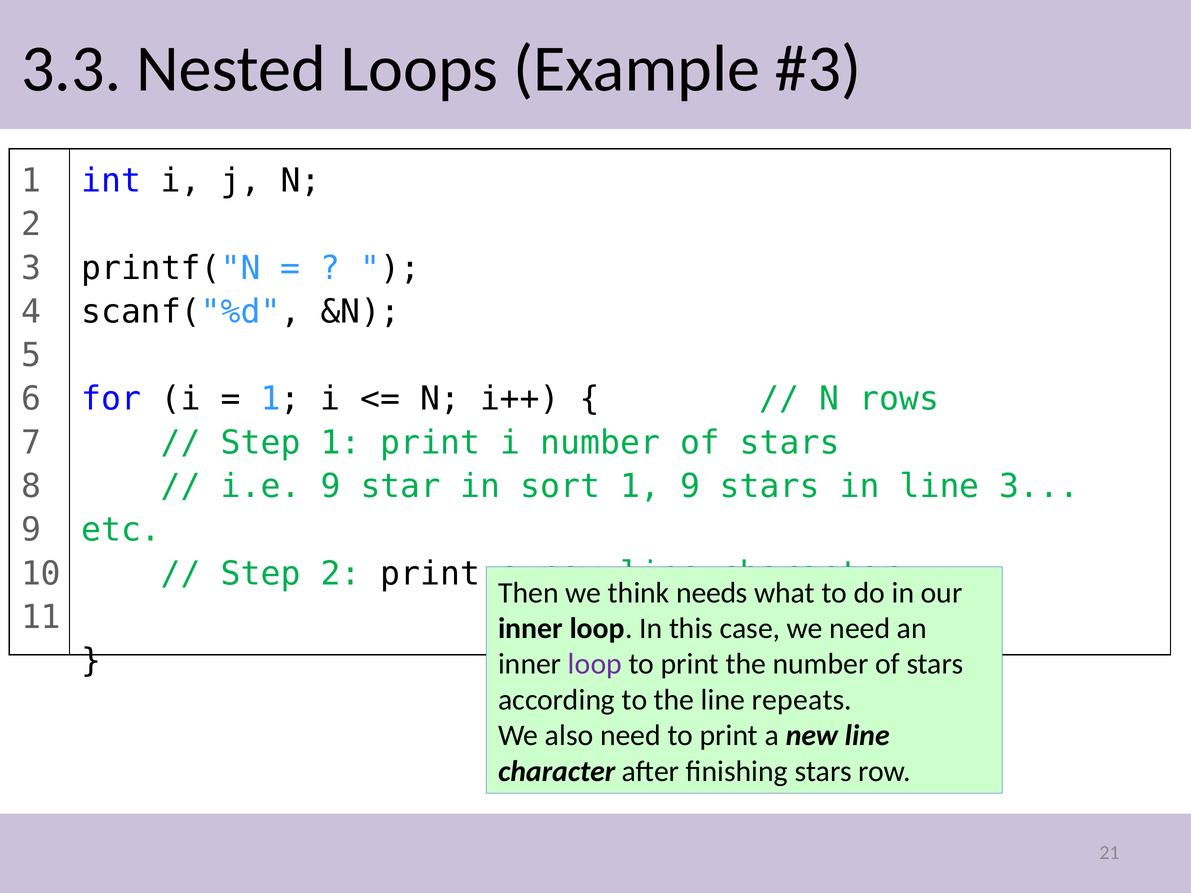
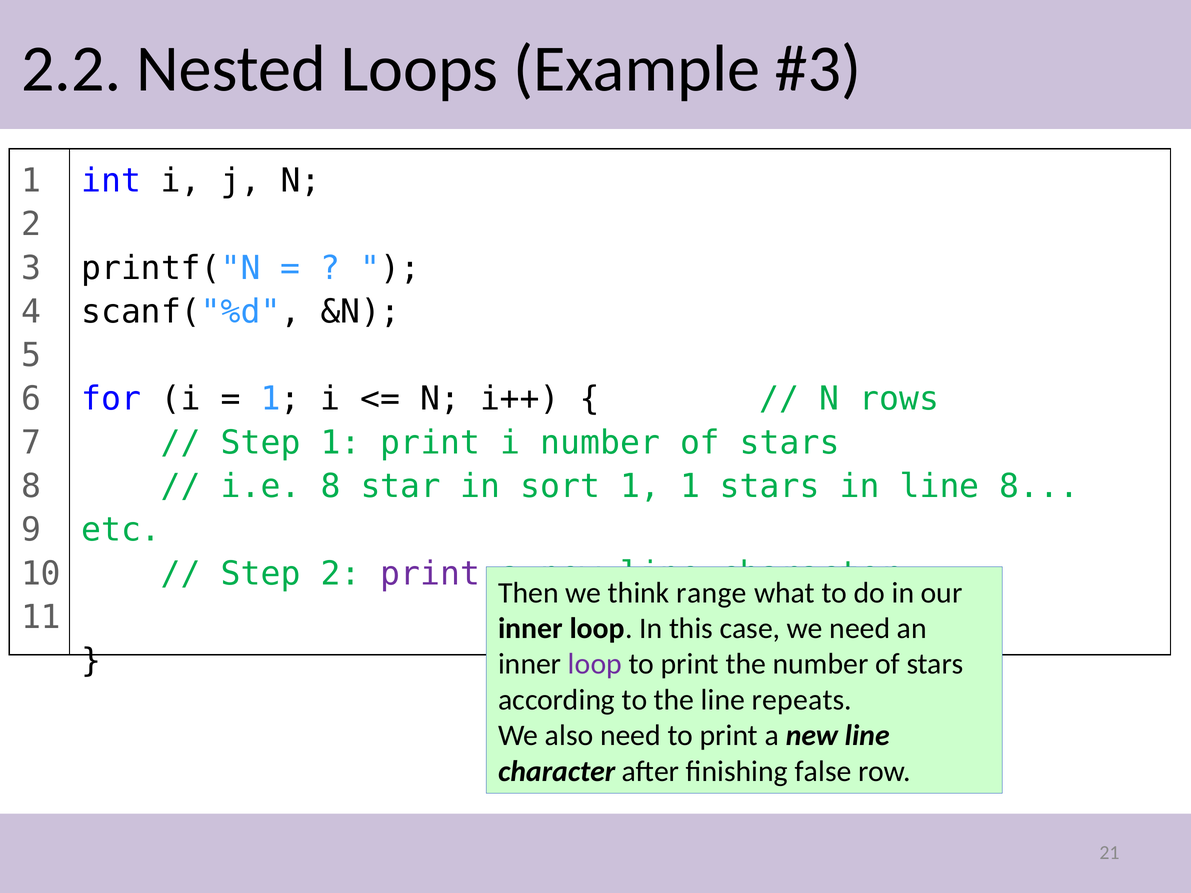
3.3: 3.3 -> 2.2 (71, 69)
i.e 9: 9 -> 8 (331, 486)
1 9: 9 -> 1 (690, 486)
line 3: 3 -> 8 (1039, 486)
print colour: black -> purple (430, 574)
needs: needs -> range (712, 593)
finishing stars: stars -> false (823, 772)
